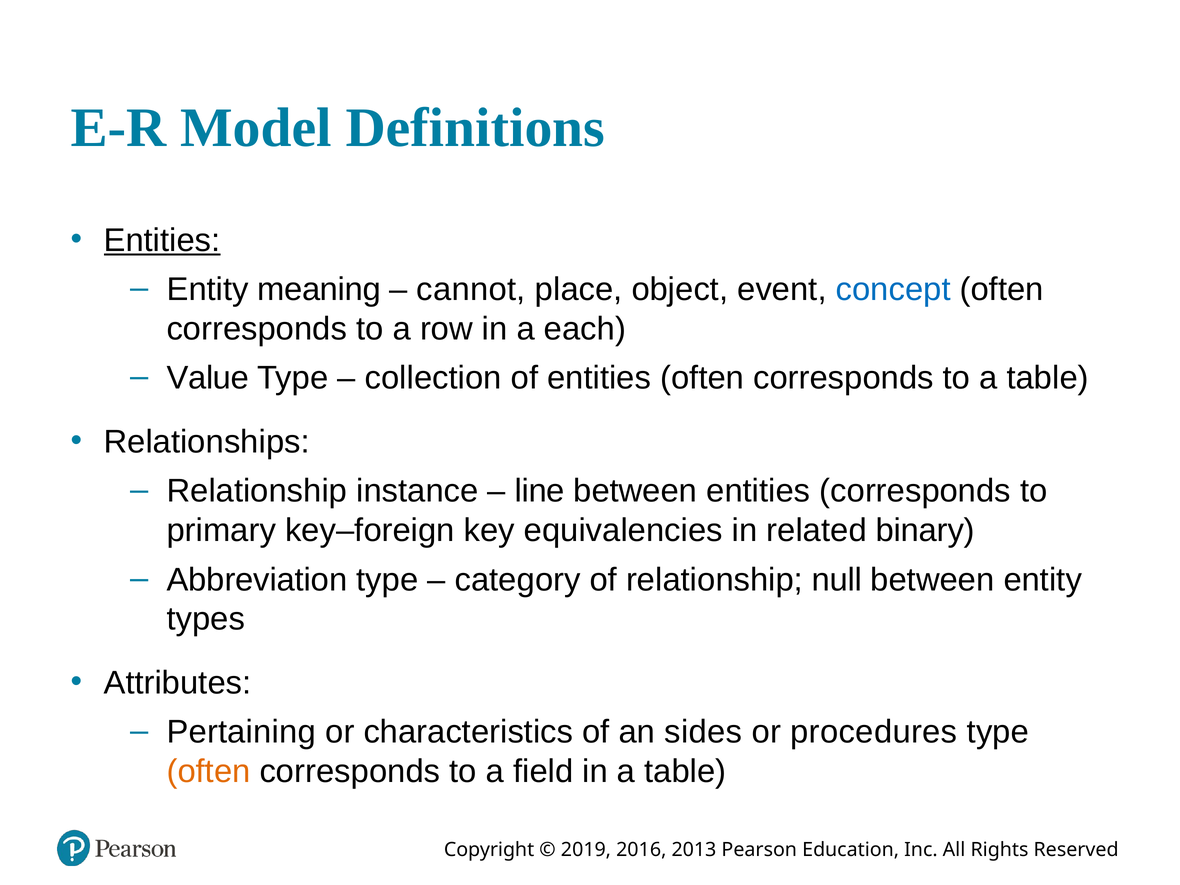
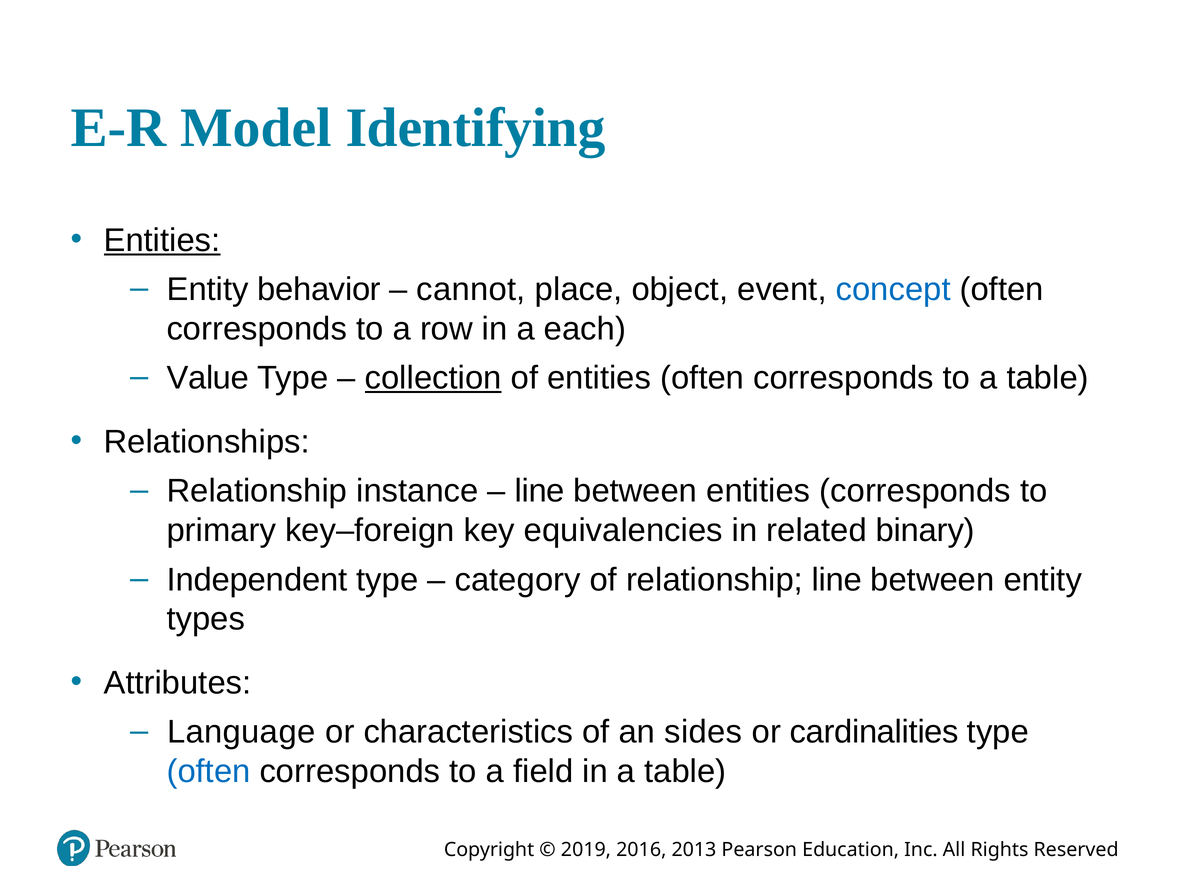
Definitions: Definitions -> Identifying (476, 128)
meaning: meaning -> behavior (319, 289)
collection underline: none -> present (433, 378)
Abbreviation: Abbreviation -> Independent (257, 580)
relationship null: null -> line (837, 580)
Pertaining: Pertaining -> Language (241, 732)
procedures: procedures -> cardinalities (874, 732)
often colour: orange -> blue (209, 772)
